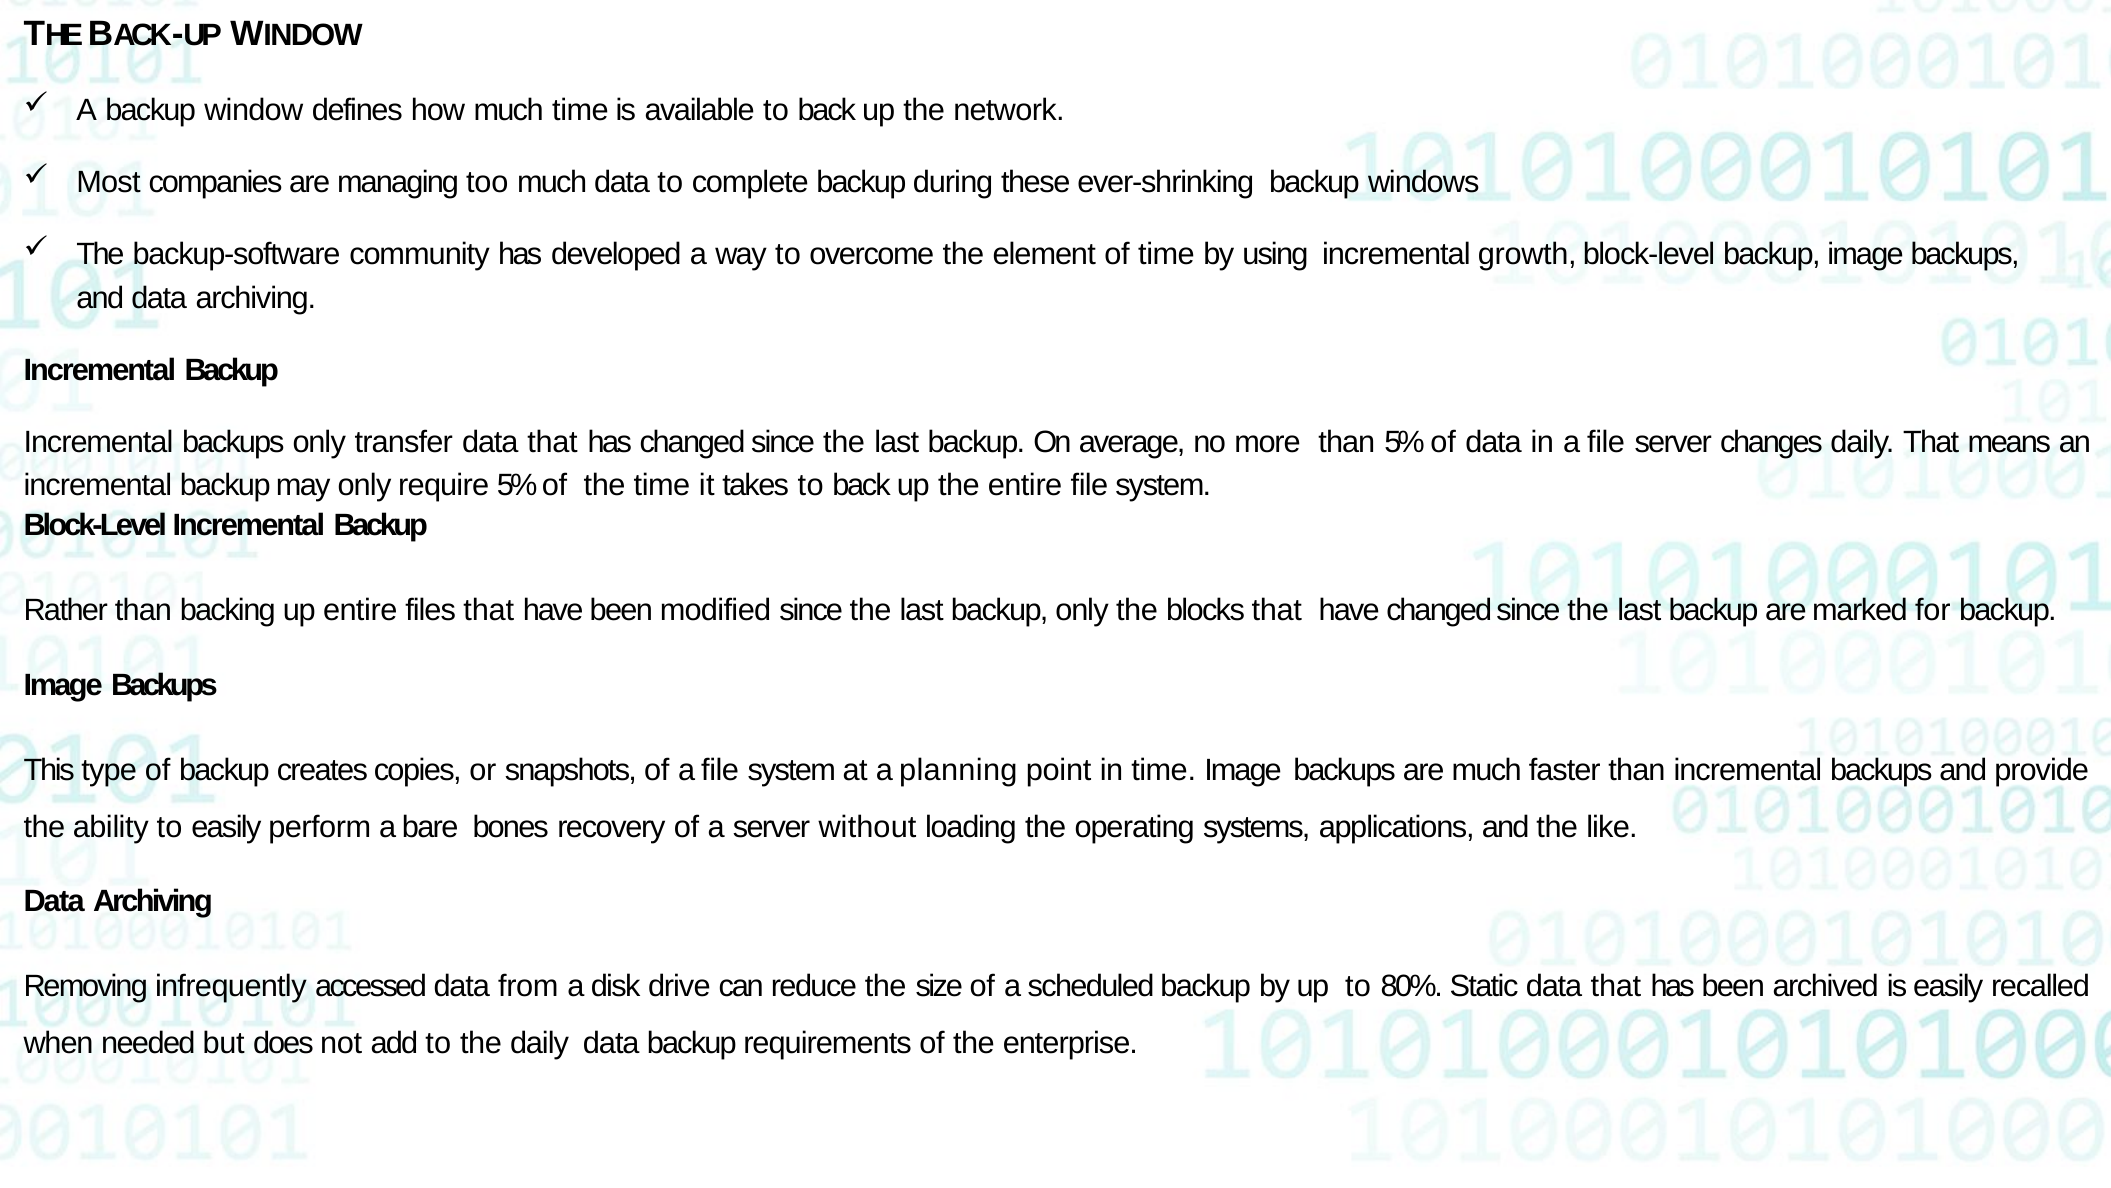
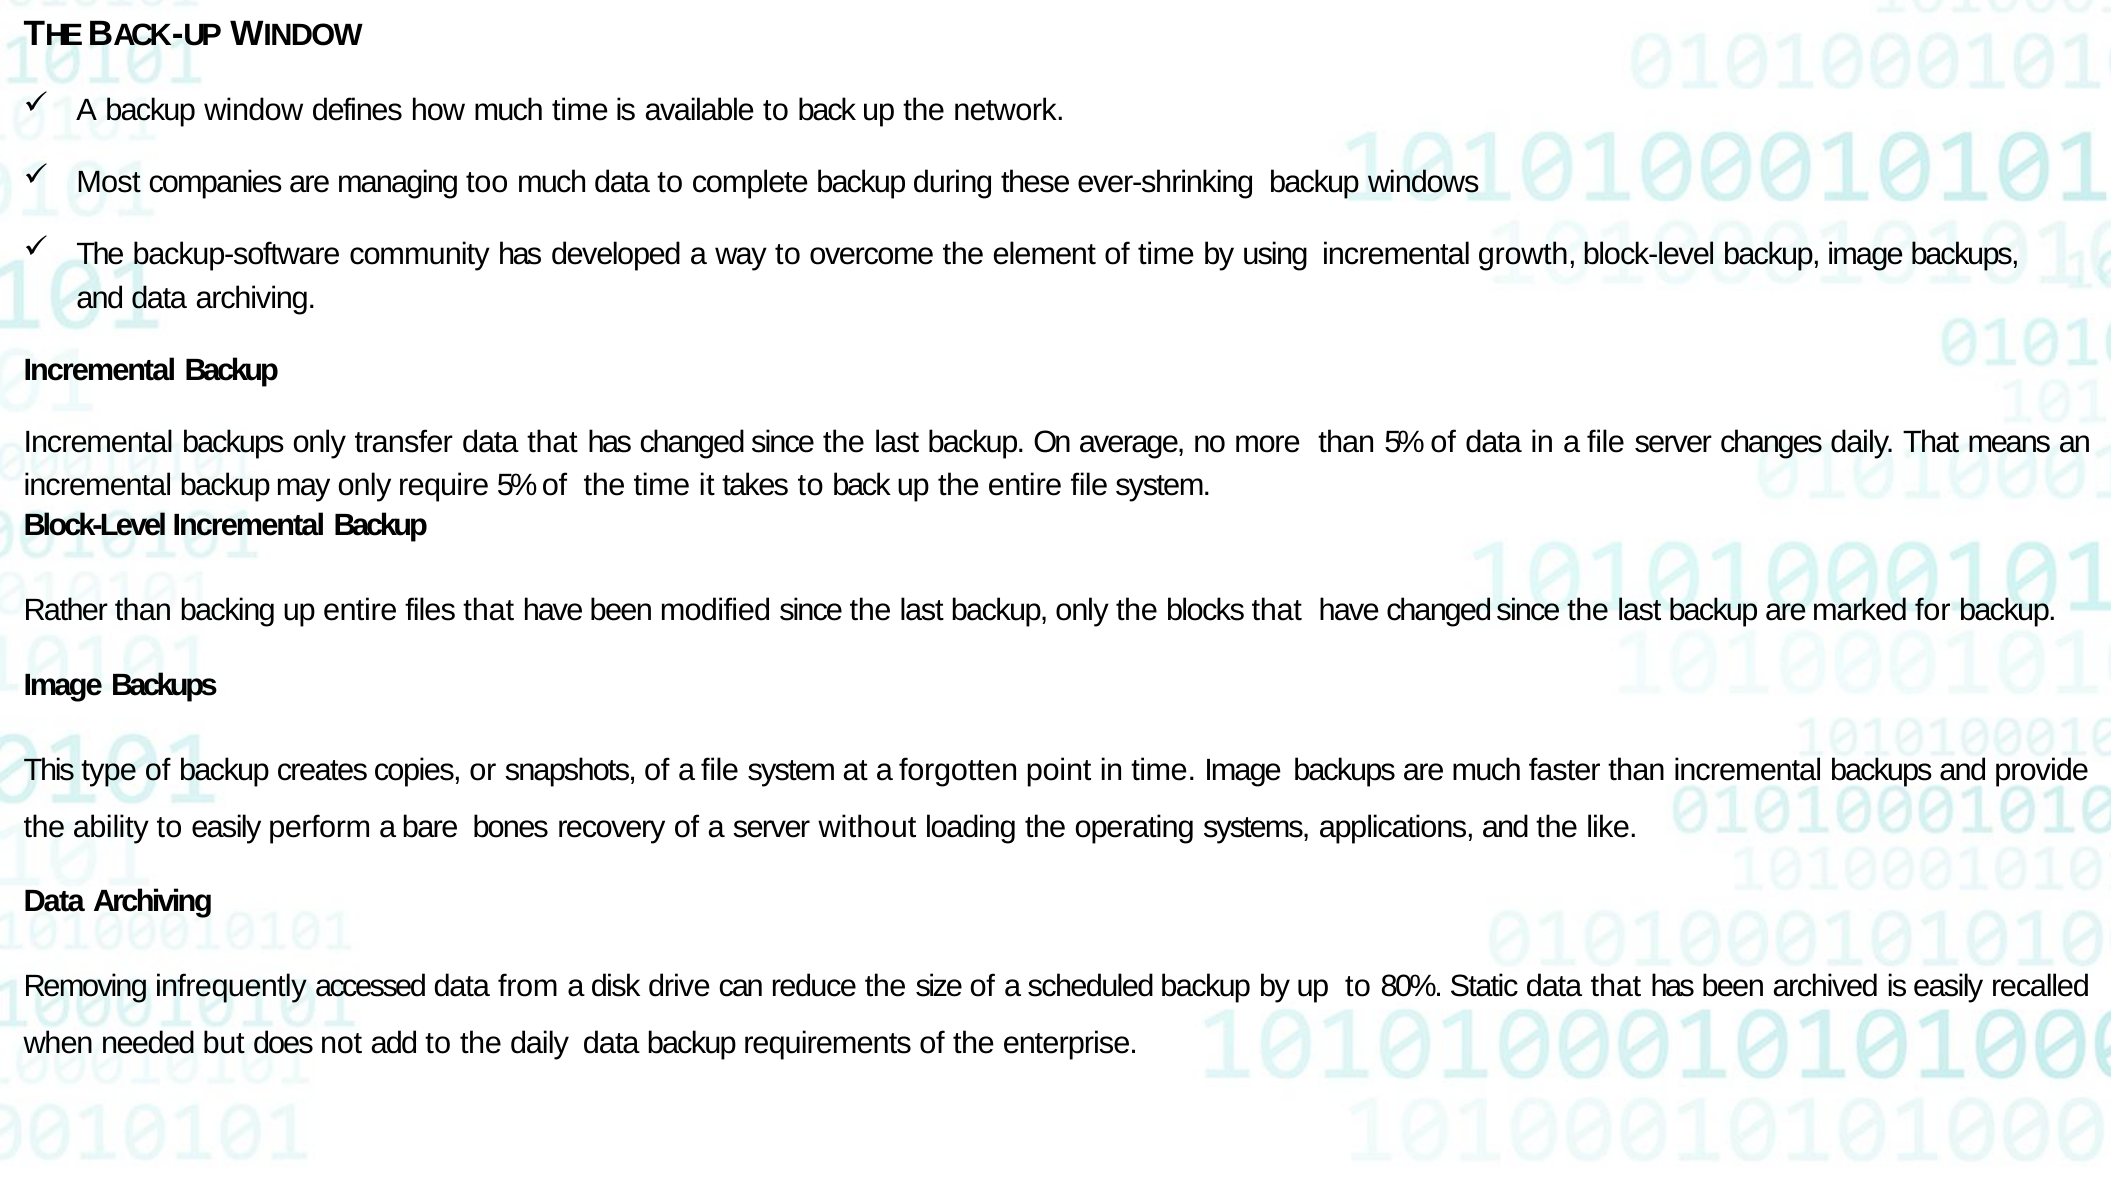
planning: planning -> forgotten (959, 770)
